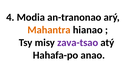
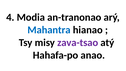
Mahantra colour: orange -> blue (49, 30)
